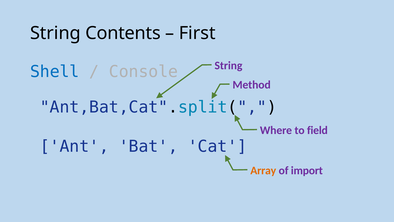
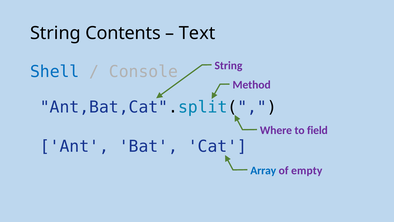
First: First -> Text (197, 33)
Array colour: orange -> blue (263, 170)
import: import -> empty (307, 170)
